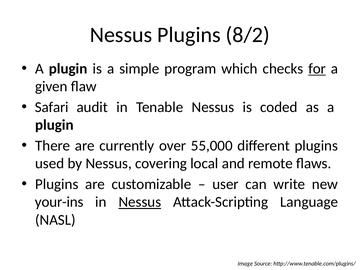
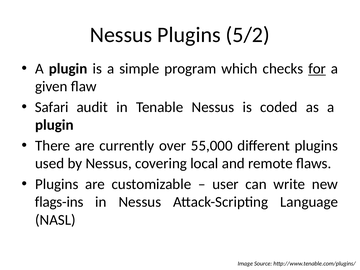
8/2: 8/2 -> 5/2 (248, 35)
your-ins: your-ins -> flags-ins (59, 202)
Nessus underline: present -> none (140, 202)
